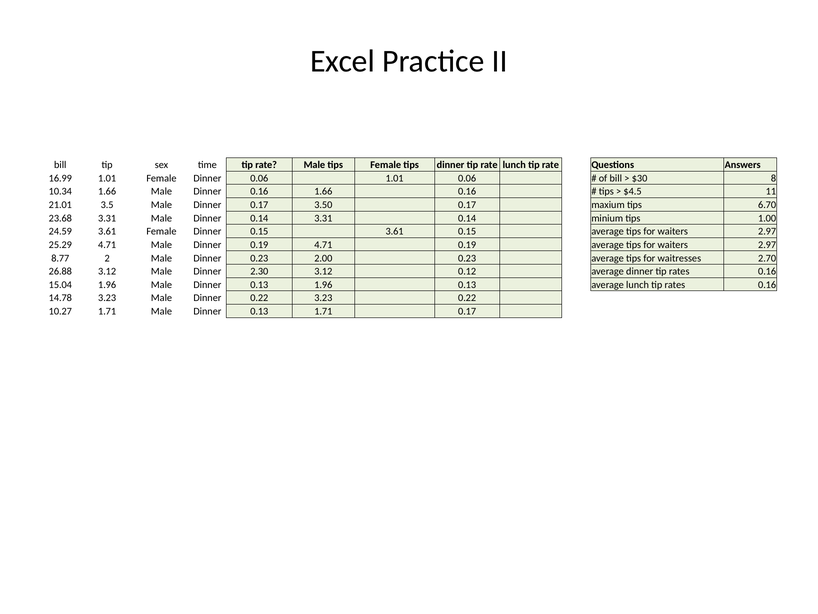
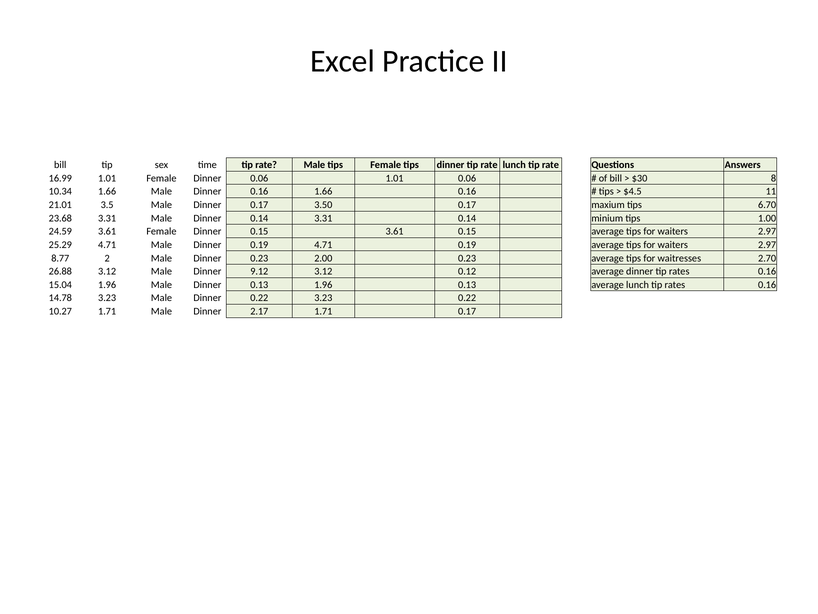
2.30: 2.30 -> 9.12 (259, 271)
1.71 Male Dinner 0.13: 0.13 -> 2.17 (259, 311)
